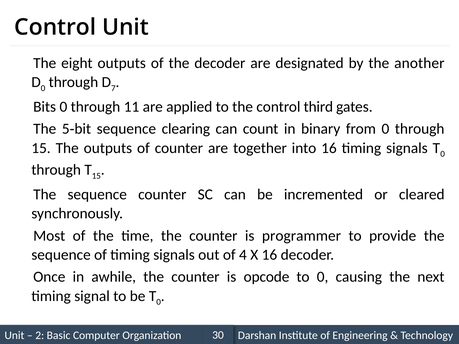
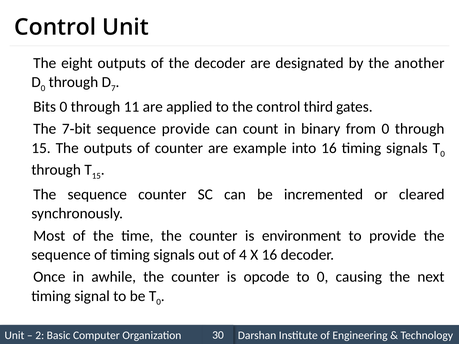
5: 5 -> 7 (66, 129)
sequence clearing: clearing -> provide (186, 129)
together: together -> example (260, 148)
programmer: programmer -> environment (302, 236)
